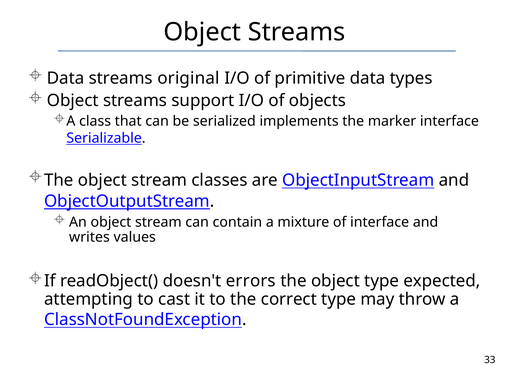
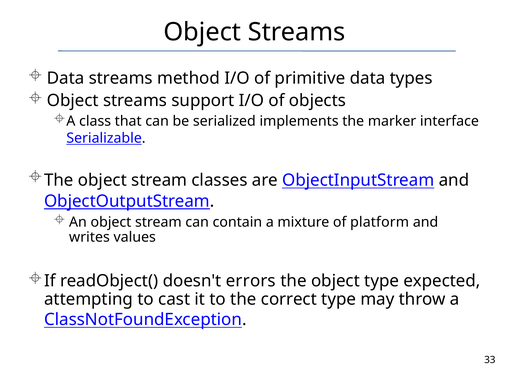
original: original -> method (189, 78)
of interface: interface -> platform (380, 222)
